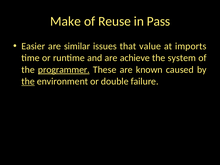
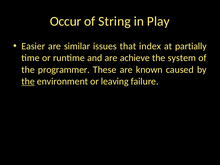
Make: Make -> Occur (66, 21)
Reuse: Reuse -> String (114, 21)
Pass: Pass -> Play (158, 21)
value: value -> index (150, 46)
imports: imports -> partially (191, 46)
programmer underline: present -> none (64, 70)
double: double -> leaving (115, 81)
